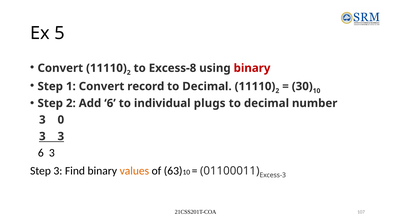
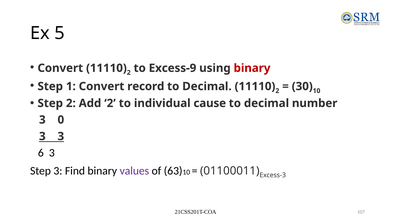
Excess-8: Excess-8 -> Excess-9 (173, 68)
Add 6: 6 -> 2 (110, 103)
plugs: plugs -> cause (210, 103)
values colour: orange -> purple (134, 171)
